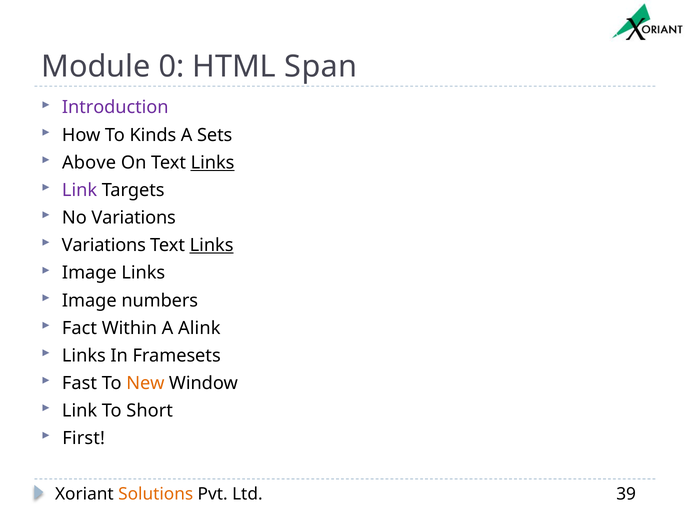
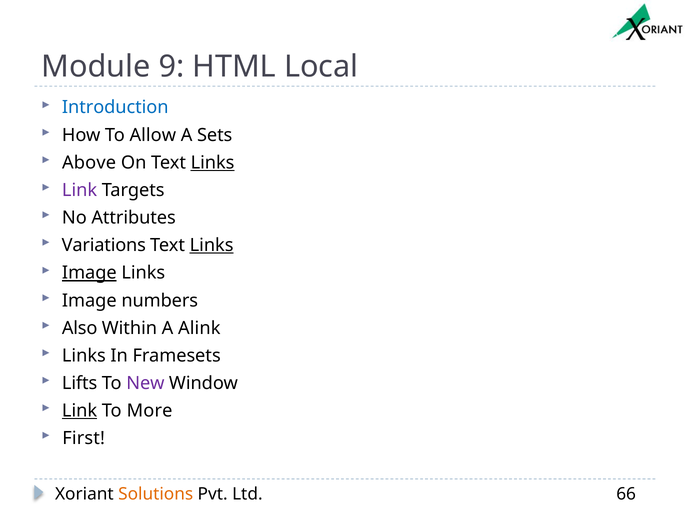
0: 0 -> 9 (172, 67)
Span: Span -> Local (321, 67)
Introduction colour: purple -> blue (115, 108)
Kinds: Kinds -> Allow (153, 135)
No Variations: Variations -> Attributes (134, 218)
Image underline: none -> present (89, 273)
Fact: Fact -> Also (80, 328)
Fast: Fast -> Lifts (80, 384)
New colour: orange -> purple (145, 384)
Link underline: none -> present (80, 411)
Short: Short -> More (150, 411)
39: 39 -> 66 (626, 495)
